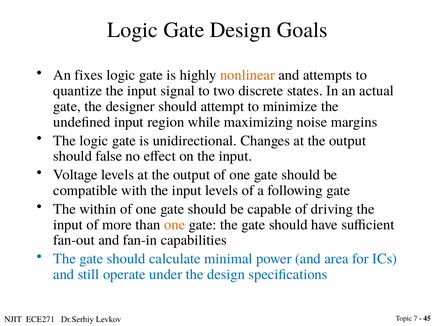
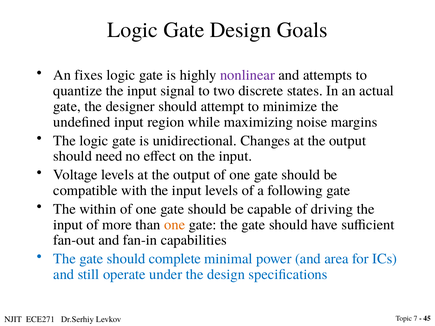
nonlinear colour: orange -> purple (247, 75)
false: false -> need (109, 156)
calculate: calculate -> complete (175, 259)
